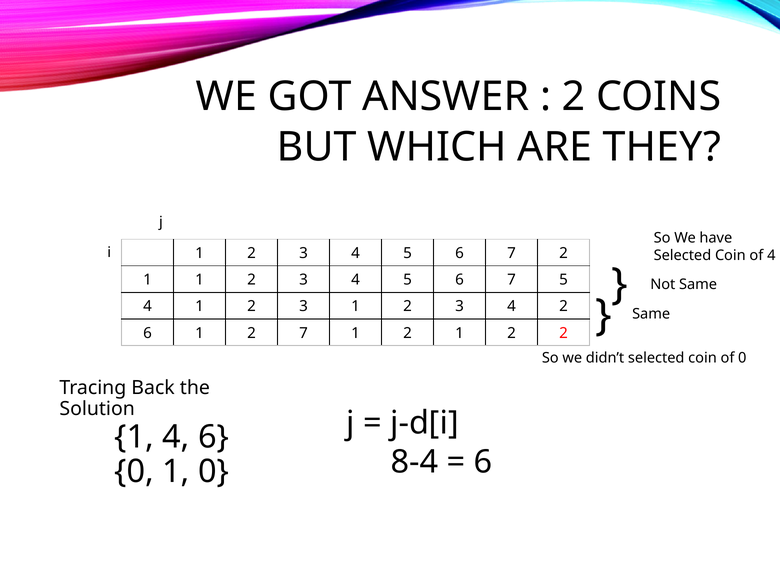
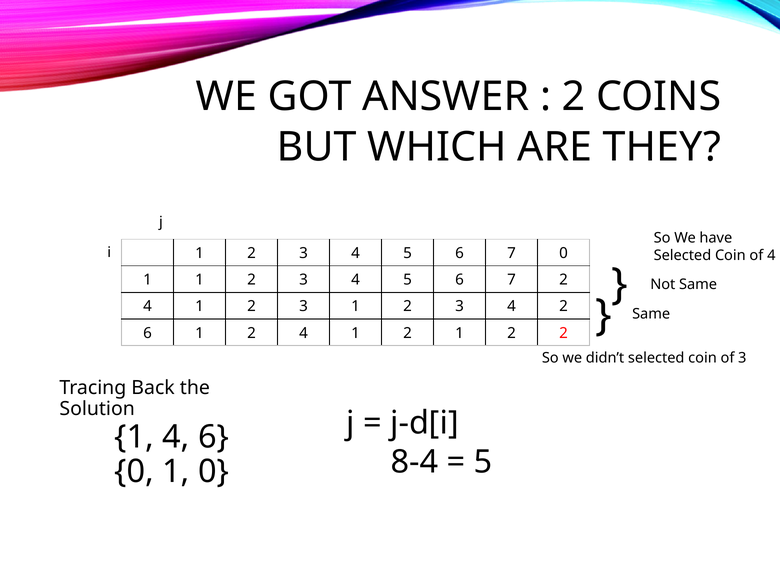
7 2: 2 -> 0 (563, 253)
7 5: 5 -> 2 (563, 280)
1 2 7: 7 -> 4 (304, 333)
of 0: 0 -> 3 (742, 358)
6: 6 -> 5 (483, 462)
